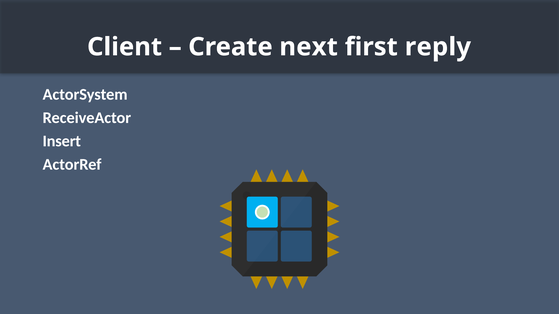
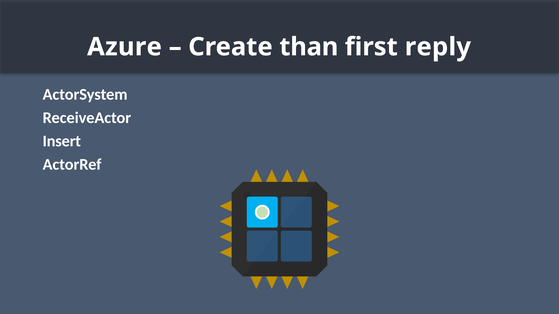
Client: Client -> Azure (124, 47)
next: next -> than (309, 47)
